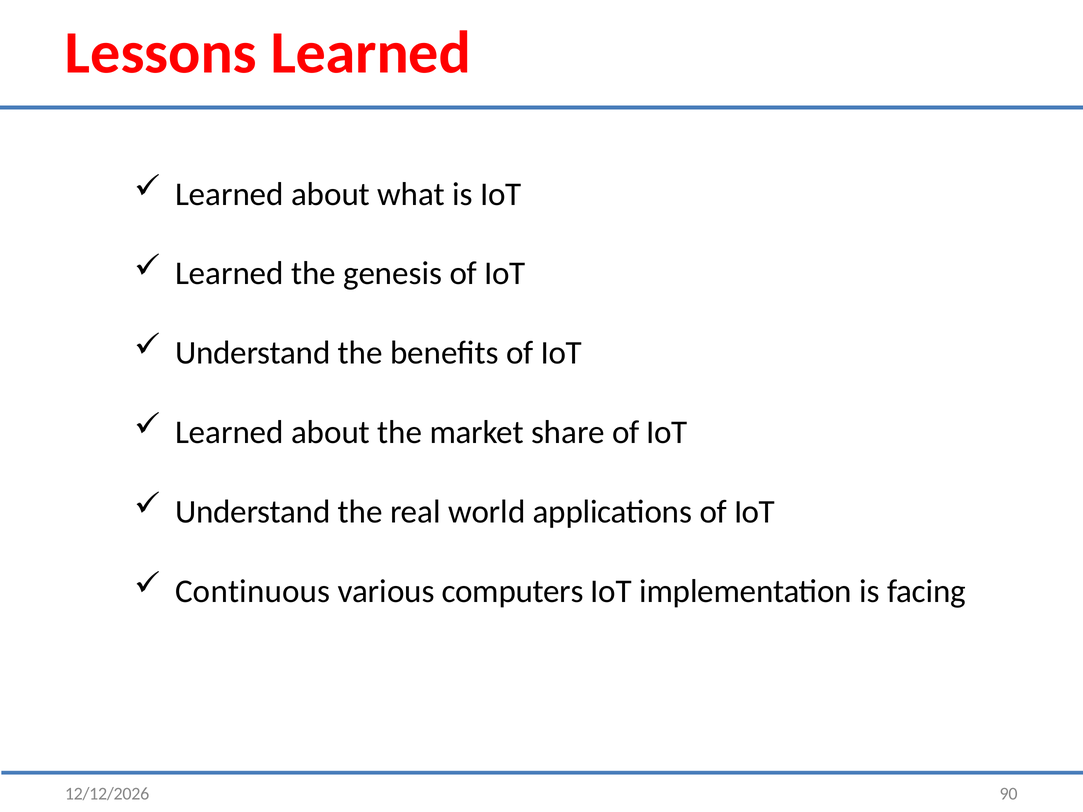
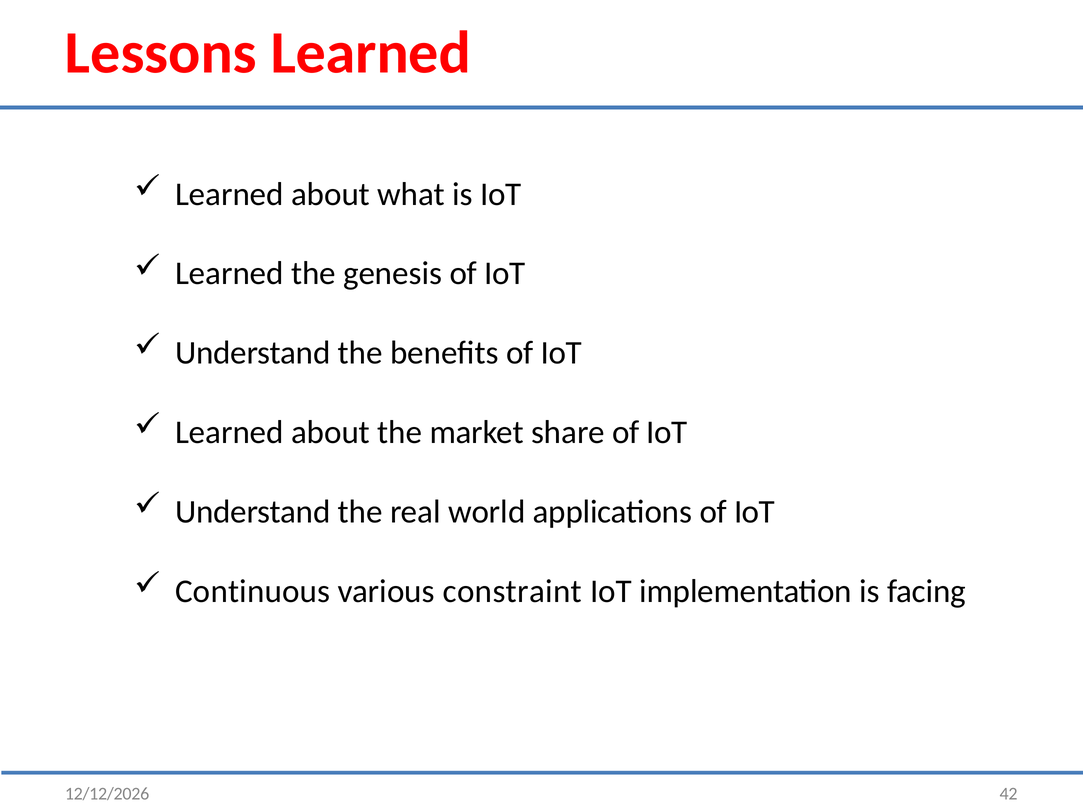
computers: computers -> constraint (512, 591)
90: 90 -> 42 (1009, 794)
